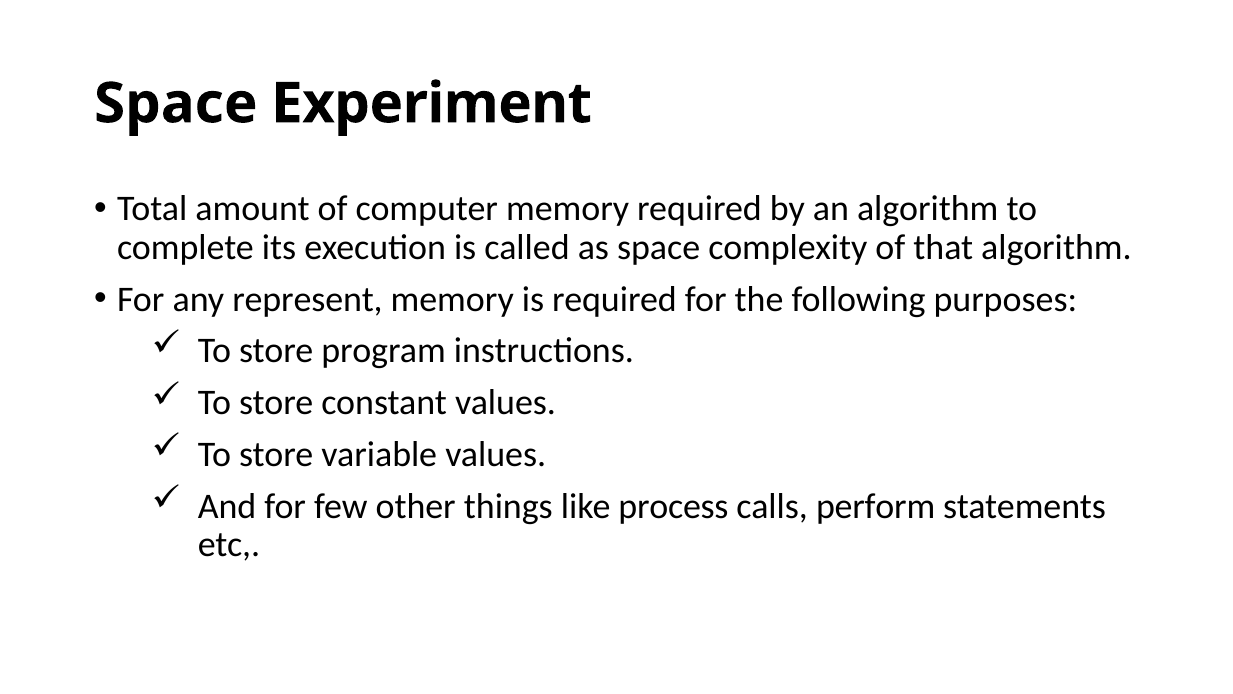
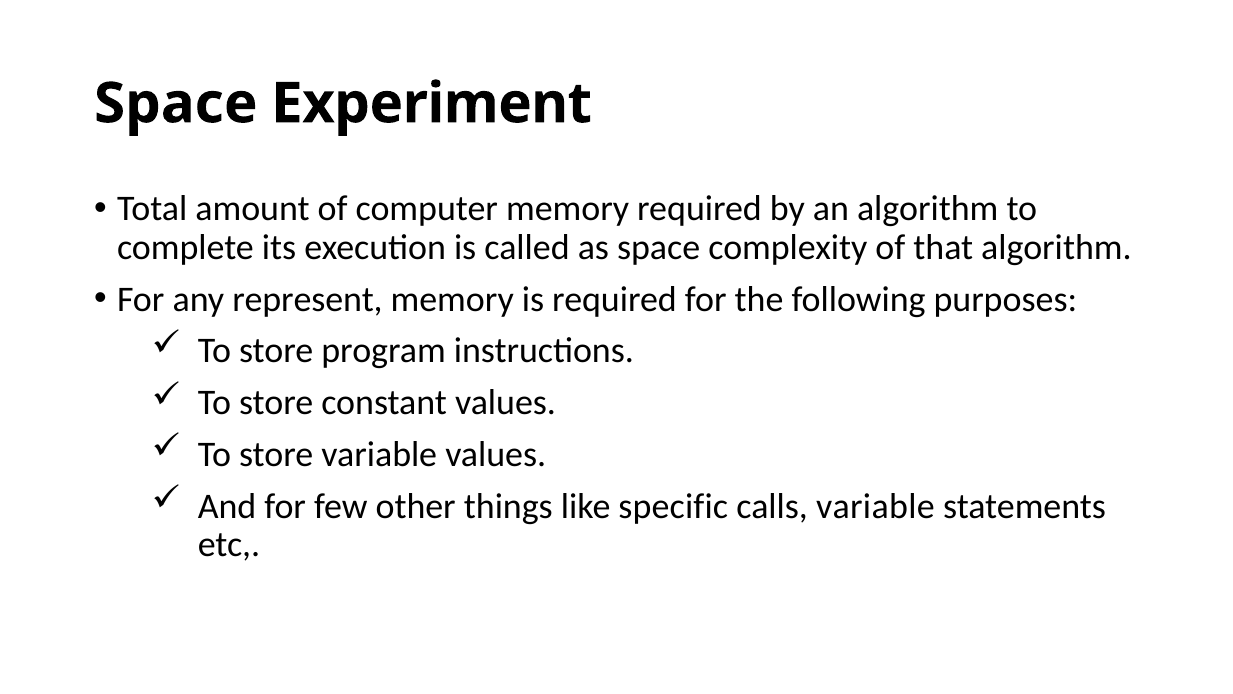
process: process -> specific (673, 506)
calls perform: perform -> variable (875, 506)
